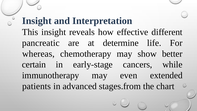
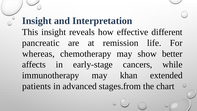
determine: determine -> remission (121, 43)
certain: certain -> affects (34, 64)
even: even -> khan (129, 75)
